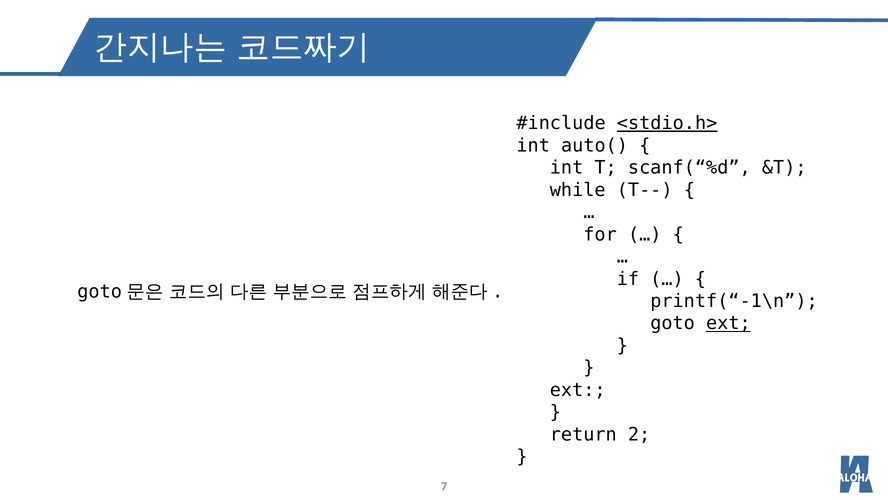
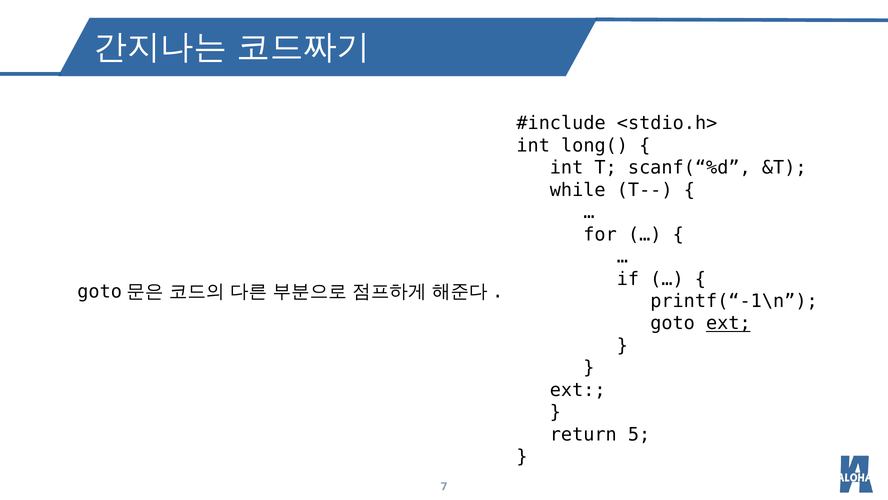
<stdio.h> underline: present -> none (667, 123)
auto(: auto( -> long( (595, 145)
2: 2 -> 5 (639, 434)
